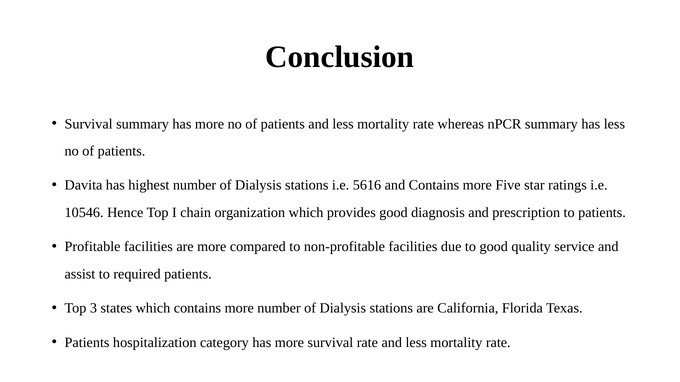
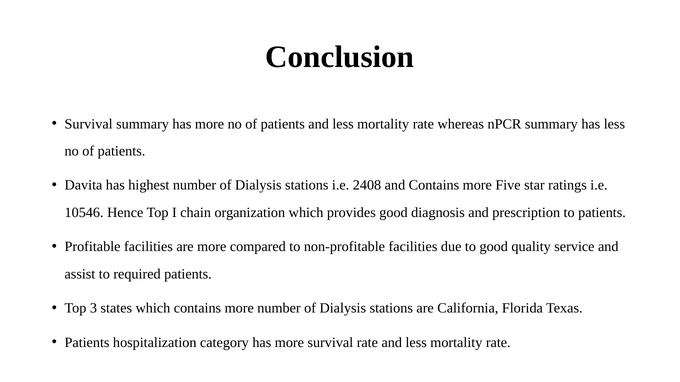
5616: 5616 -> 2408 (367, 186)
